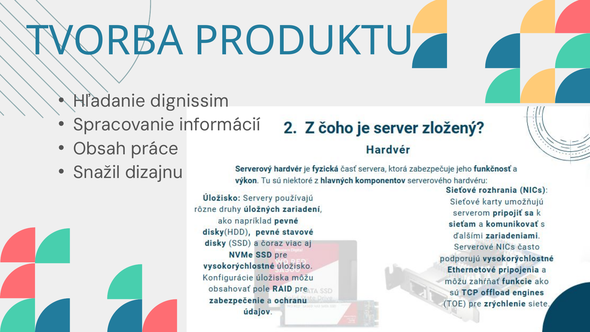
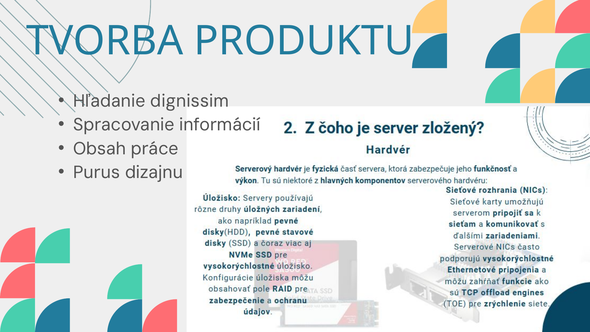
Snažil: Snažil -> Purus (97, 172)
